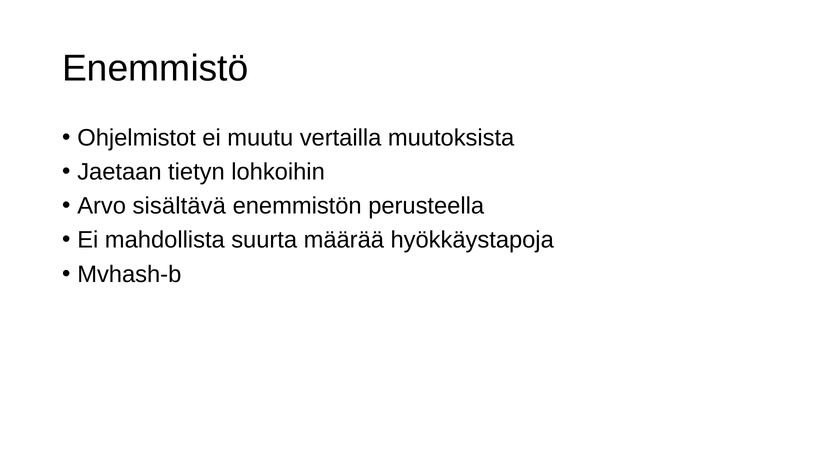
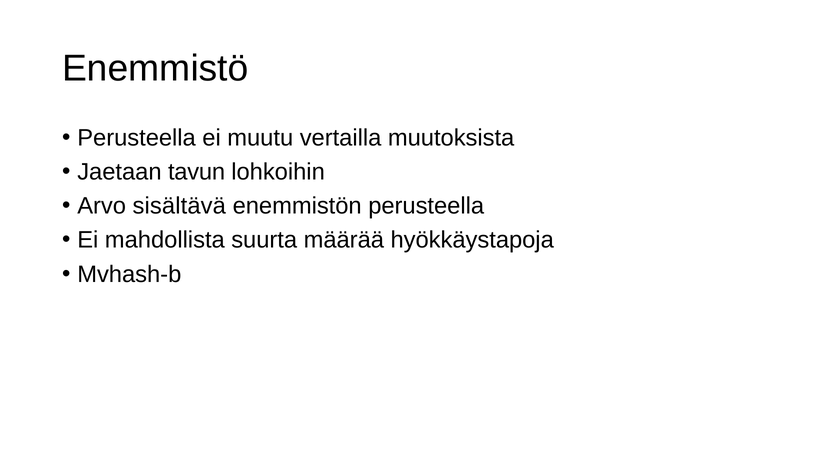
Ohjelmistot: Ohjelmistot -> Perusteella (137, 138)
tietyn: tietyn -> tavun (197, 172)
